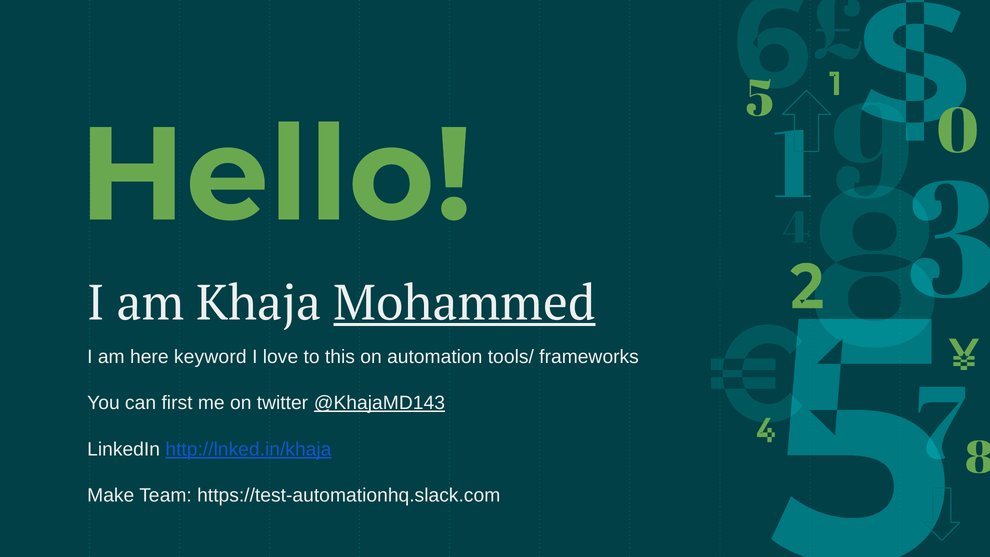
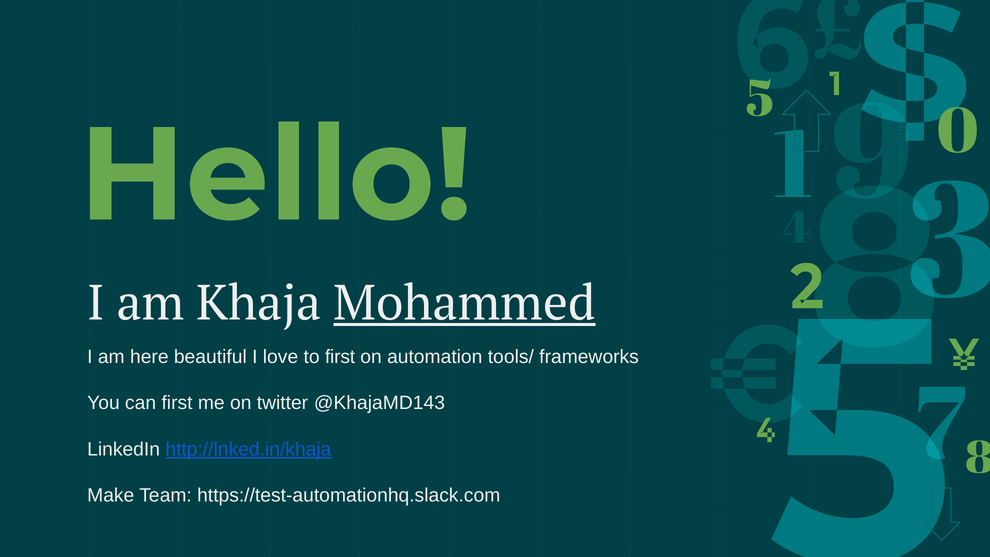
keyword: keyword -> beautiful (210, 357)
to this: this -> first (340, 357)
@KhajaMD143 underline: present -> none (379, 403)
